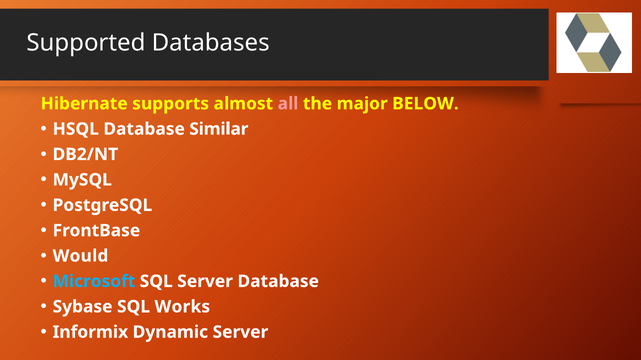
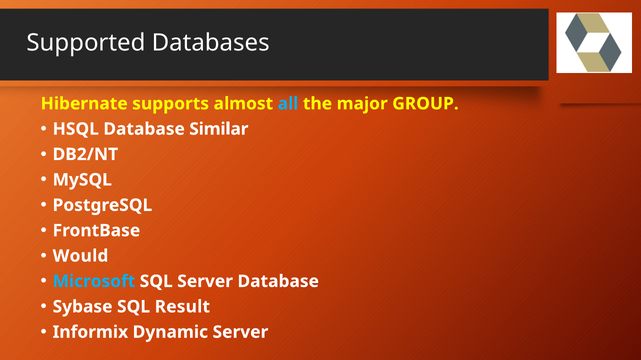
all colour: pink -> light blue (288, 104)
BELOW: BELOW -> GROUP (425, 104)
Works: Works -> Result (182, 307)
